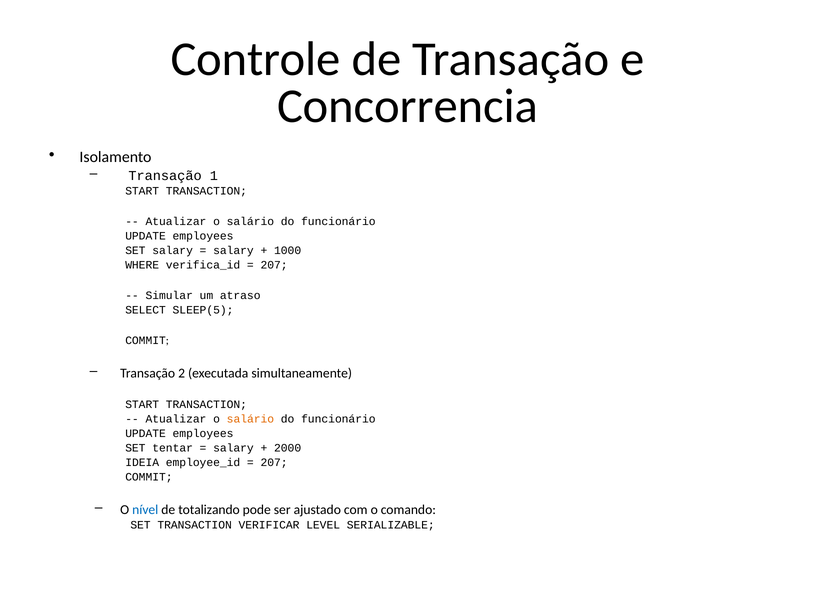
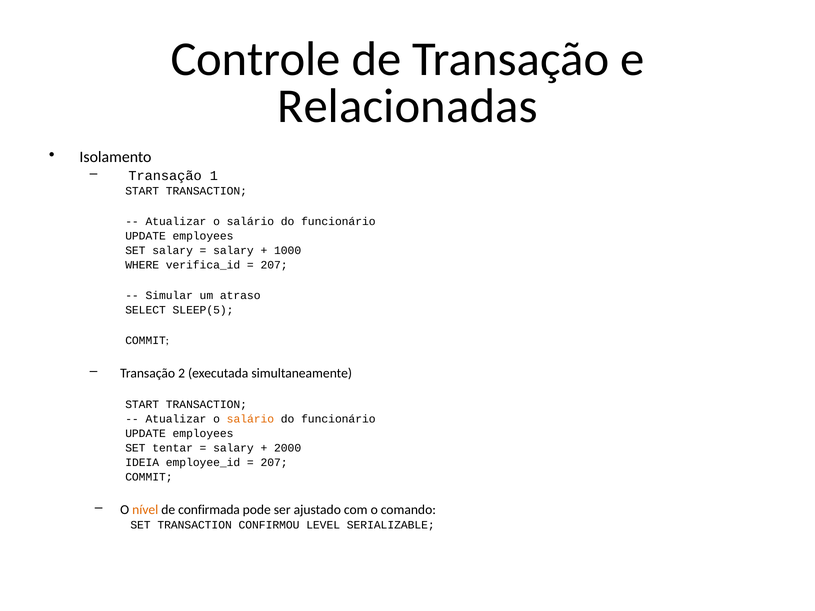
Concorrencia: Concorrencia -> Relacionadas (407, 106)
nível colour: blue -> orange (145, 510)
totalizando: totalizando -> confirmada (209, 510)
VERIFICAR: VERIFICAR -> CONFIRMOU (269, 525)
